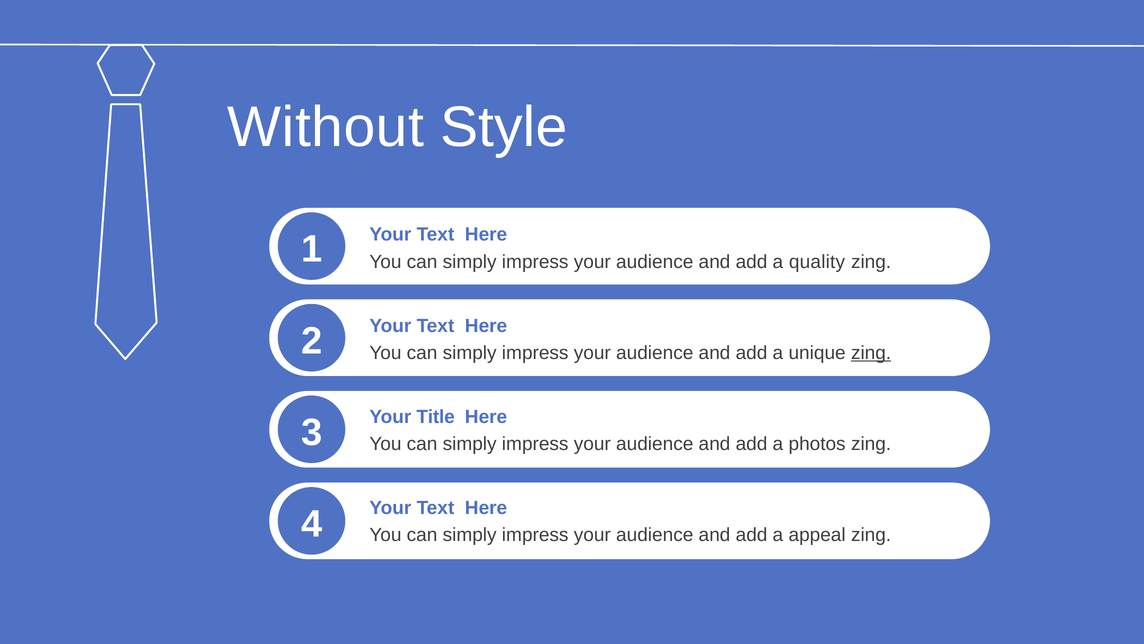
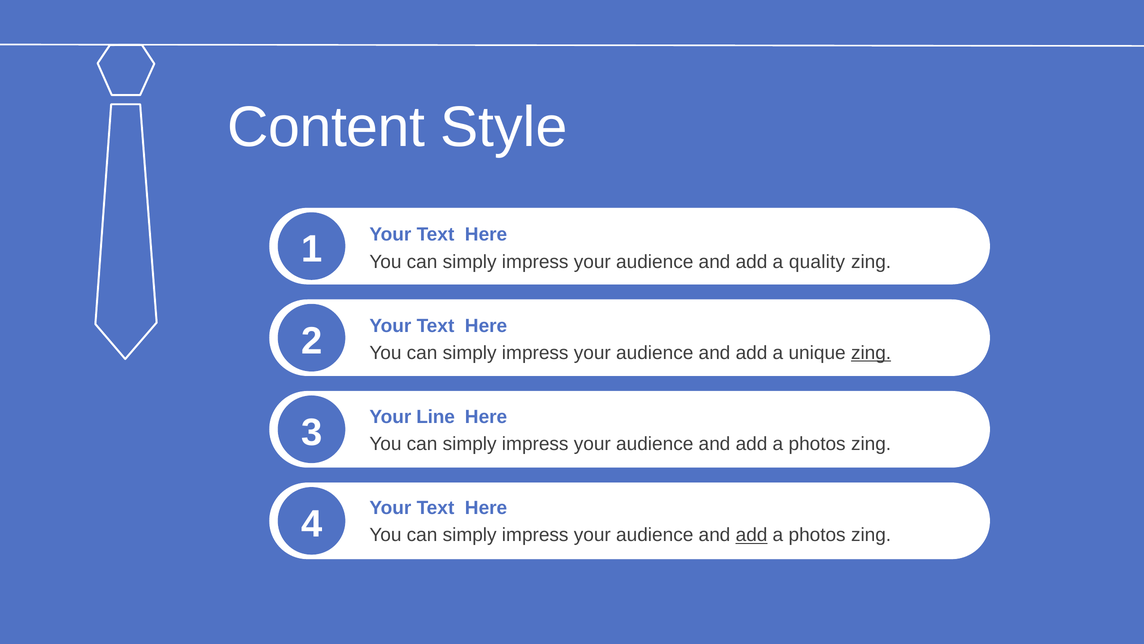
Without: Without -> Content (326, 128)
Title: Title -> Line (436, 417)
add underline: none -> present (752, 535)
appeal: appeal -> photos (817, 535)
